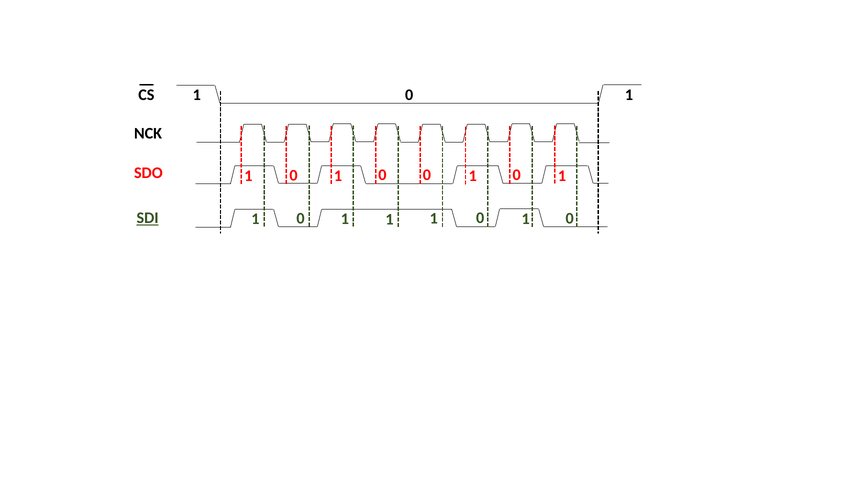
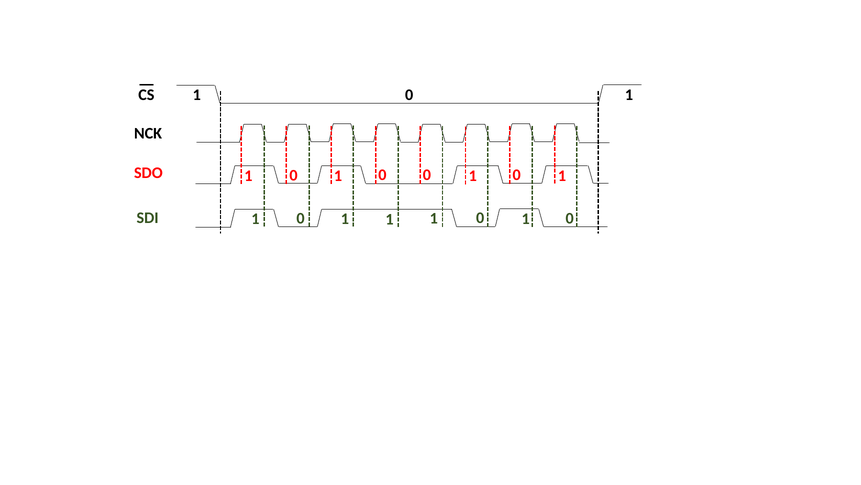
SDI underline: present -> none (148, 218)
